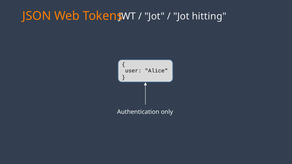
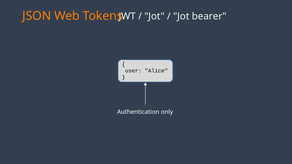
hitting: hitting -> bearer (209, 16)
